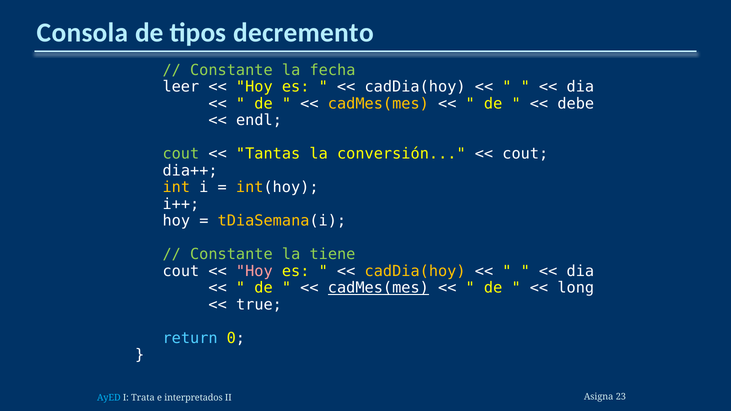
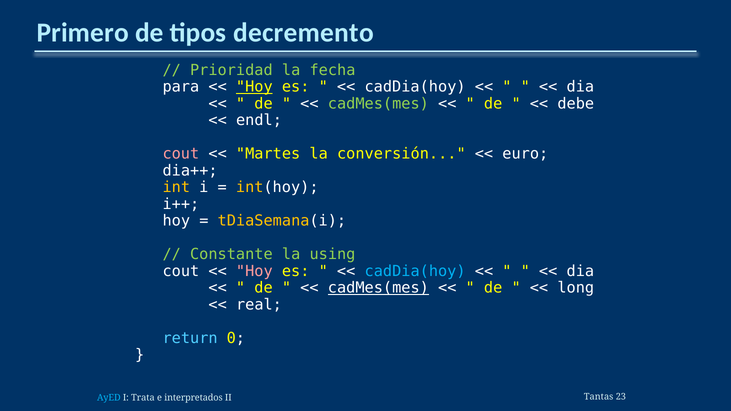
Consola: Consola -> Primero (83, 33)
Constante: Constante -> Prioridad (231, 70)
leer: leer -> para (181, 87)
Hoy underline: none -> present (254, 87)
cadMes(mes colour: yellow -> light green (378, 104)
cout colour: light green -> pink (181, 154)
Tantas: Tantas -> Martes (268, 154)
cout: cout -> euro (525, 154)
tiene: tiene -> using (332, 254)
cadDia(hoy colour: yellow -> light blue (415, 271)
true: true -> real (259, 305)
Asigna: Asigna -> Tantas (599, 397)
